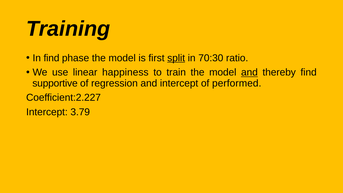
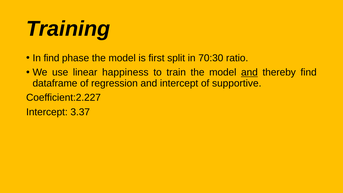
split underline: present -> none (176, 58)
supportive: supportive -> dataframe (55, 83)
performed: performed -> supportive (237, 83)
3.79: 3.79 -> 3.37 (80, 112)
